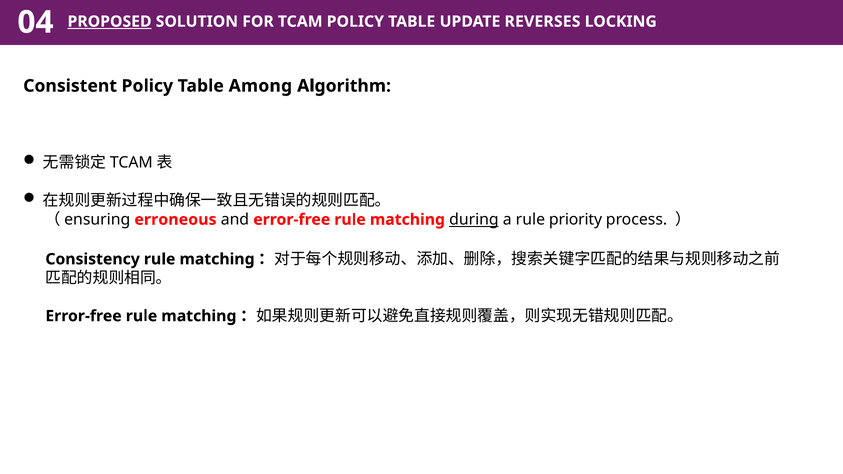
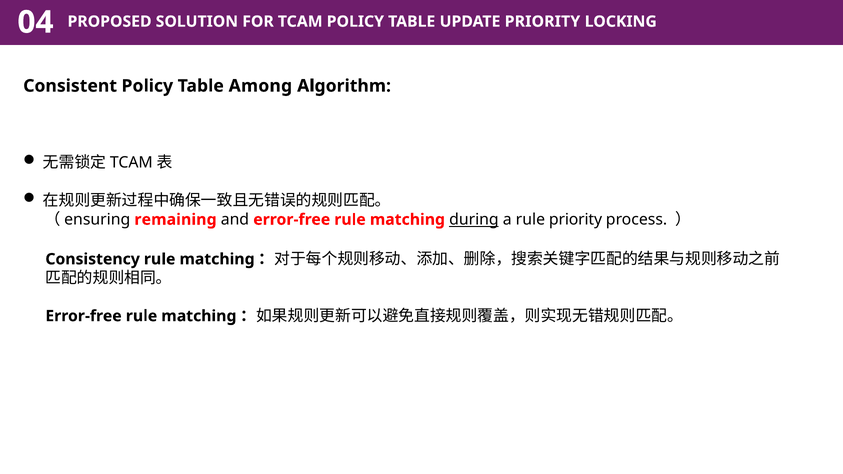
PROPOSED underline: present -> none (110, 22)
UPDATE REVERSES: REVERSES -> PRIORITY (542, 22)
erroneous: erroneous -> remaining (175, 220)
